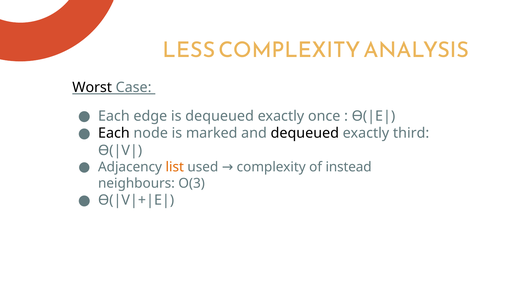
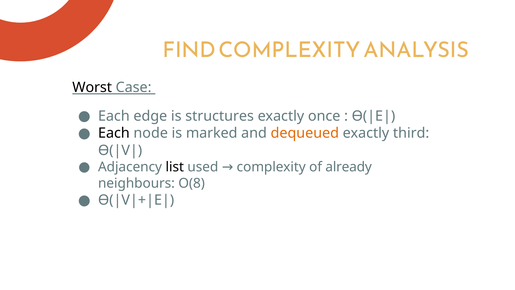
LESS: LESS -> FIND (189, 50)
is dequeued: dequeued -> structures (220, 116)
dequeued colour: black -> orange (305, 133)
list colour: orange -> black (175, 167)
instead: instead -> already (349, 167)
O(3: O(3 -> O(8 (192, 183)
